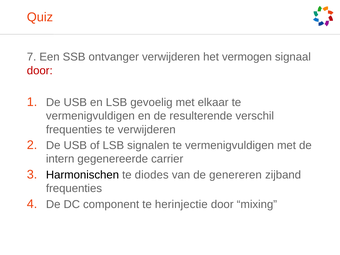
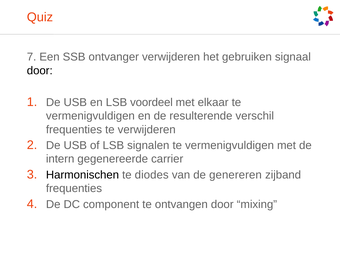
vermogen: vermogen -> gebruiken (247, 57)
door colour: red -> black (40, 71)
gevoelig: gevoelig -> voordeel (151, 102)
herinjectie: herinjectie -> ontvangen (181, 204)
